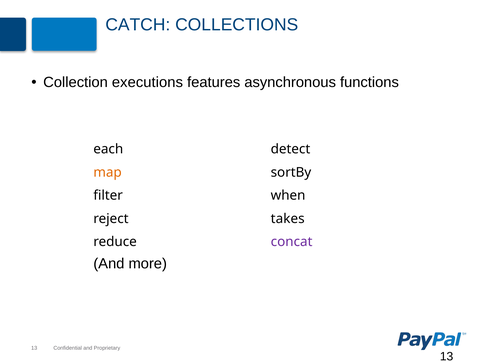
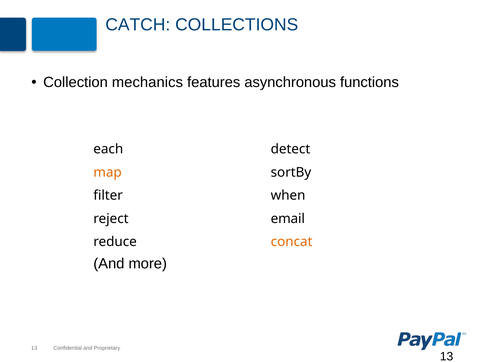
executions: executions -> mechanics (147, 82)
takes: takes -> email (288, 219)
concat colour: purple -> orange (292, 242)
